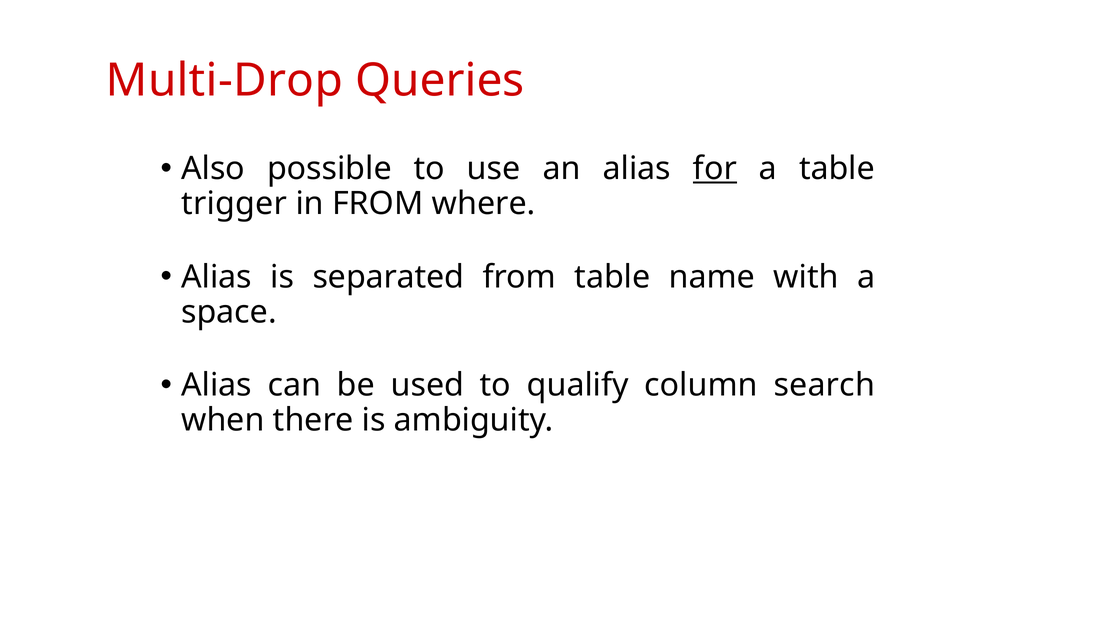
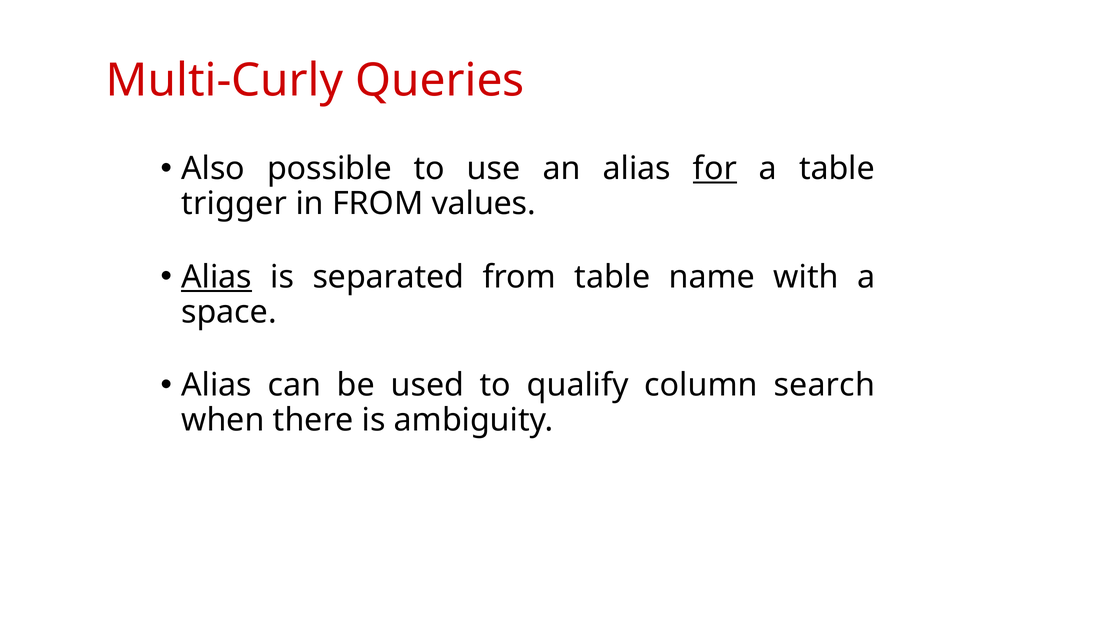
Multi-Drop: Multi-Drop -> Multi-Curly (225, 81)
where: where -> values (484, 204)
Alias underline: none -> present (217, 277)
